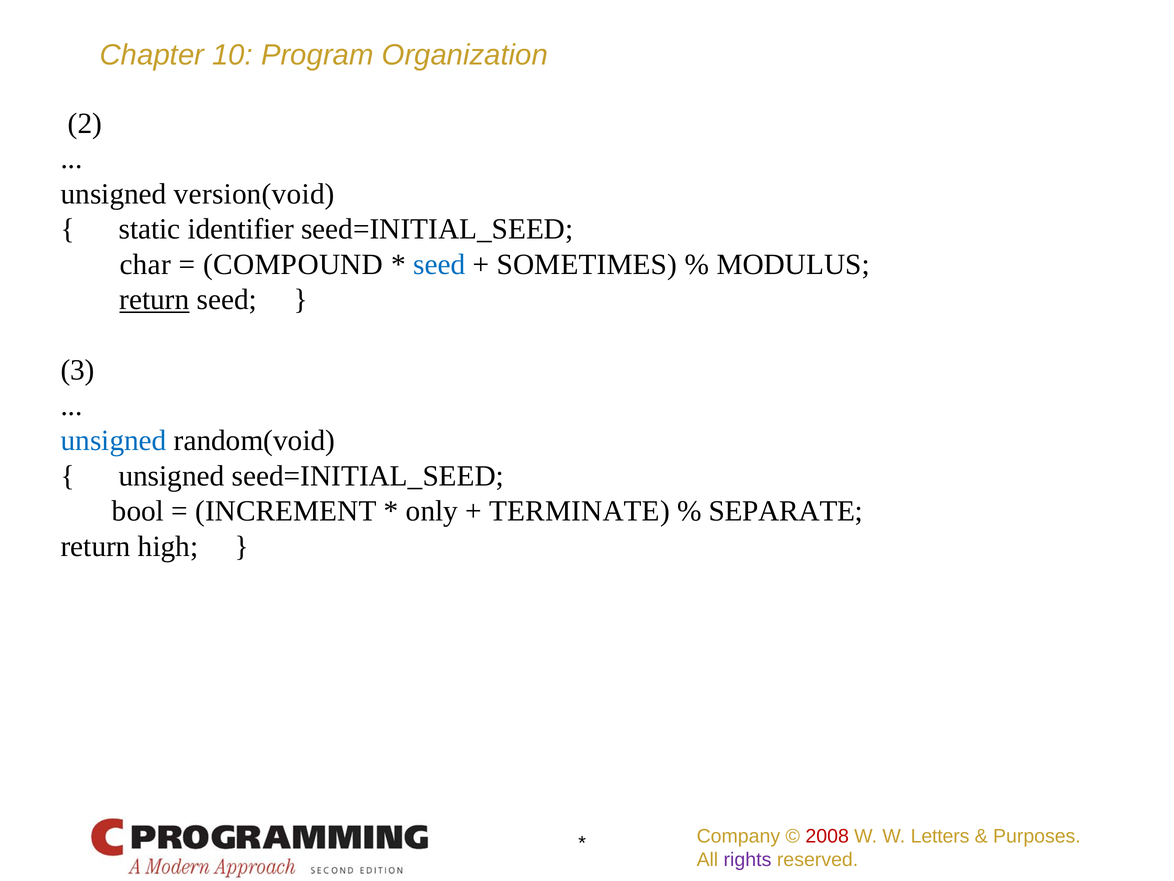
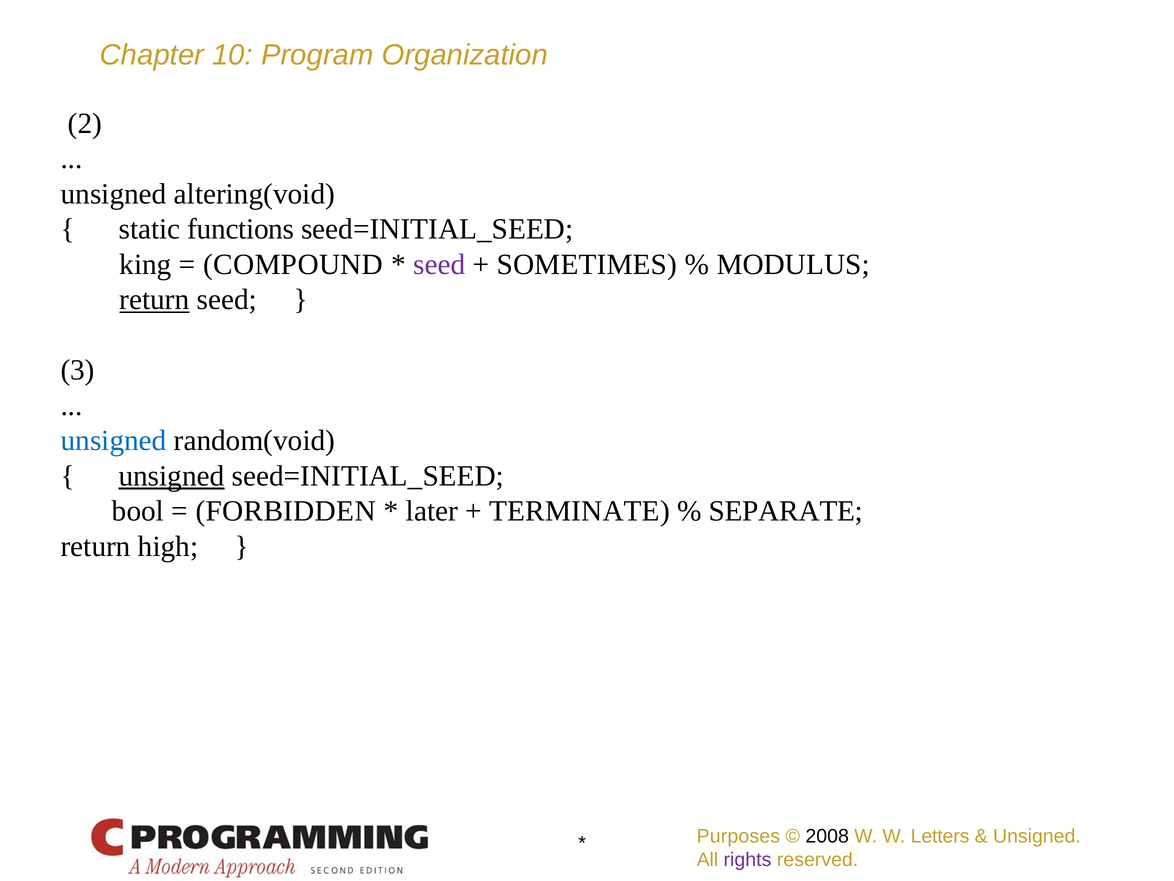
version(void: version(void -> altering(void (254, 194)
identifier: identifier -> functions (241, 229)
char: char -> king (145, 264)
seed colour: blue -> purple (439, 264)
unsigned underline: none -> present (172, 476)
INCREMENT: INCREMENT -> FORBIDDEN (286, 511)
only: only -> later (432, 511)
Company: Company -> Purposes (738, 836)
2008 colour: red -> black (827, 836)
Purposes: Purposes -> Unsigned (1037, 836)
